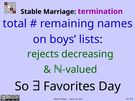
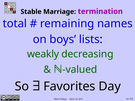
rejects: rejects -> weakly (43, 54)
